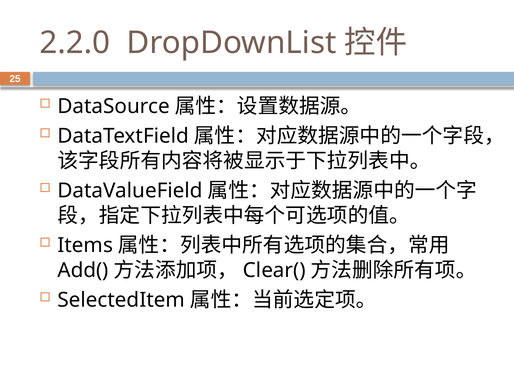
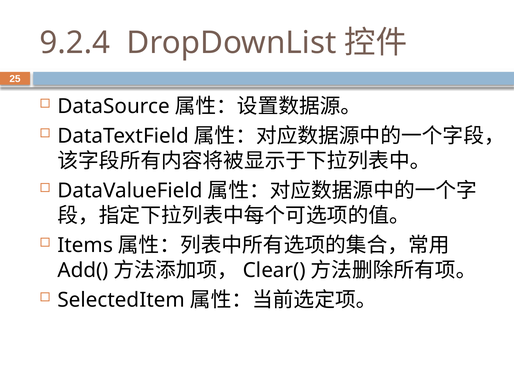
2.2.0: 2.2.0 -> 9.2.4 (75, 43)
